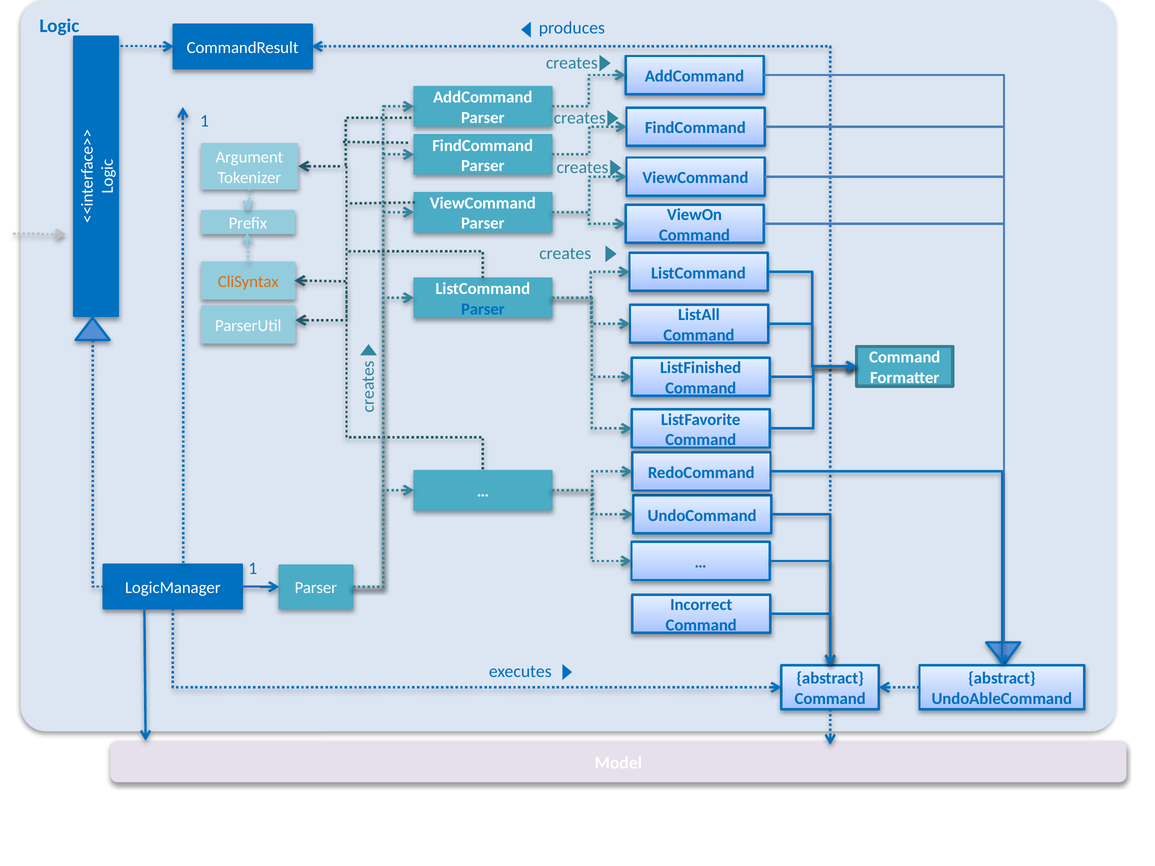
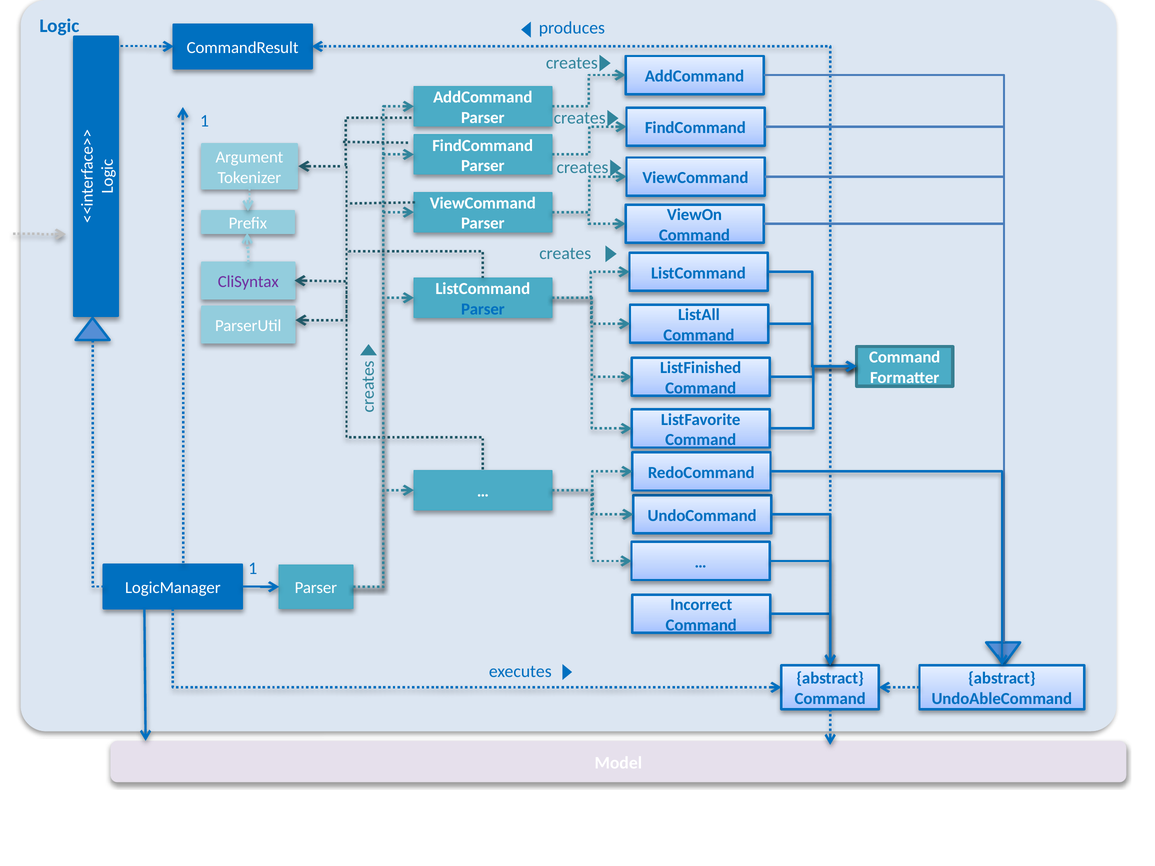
CliSyntax colour: orange -> purple (248, 282)
